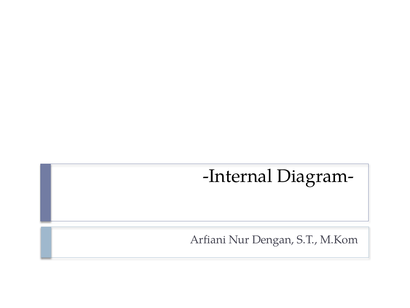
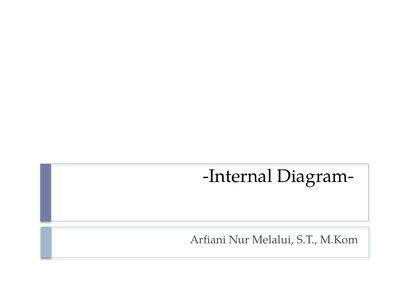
Dengan: Dengan -> Melalui (273, 239)
